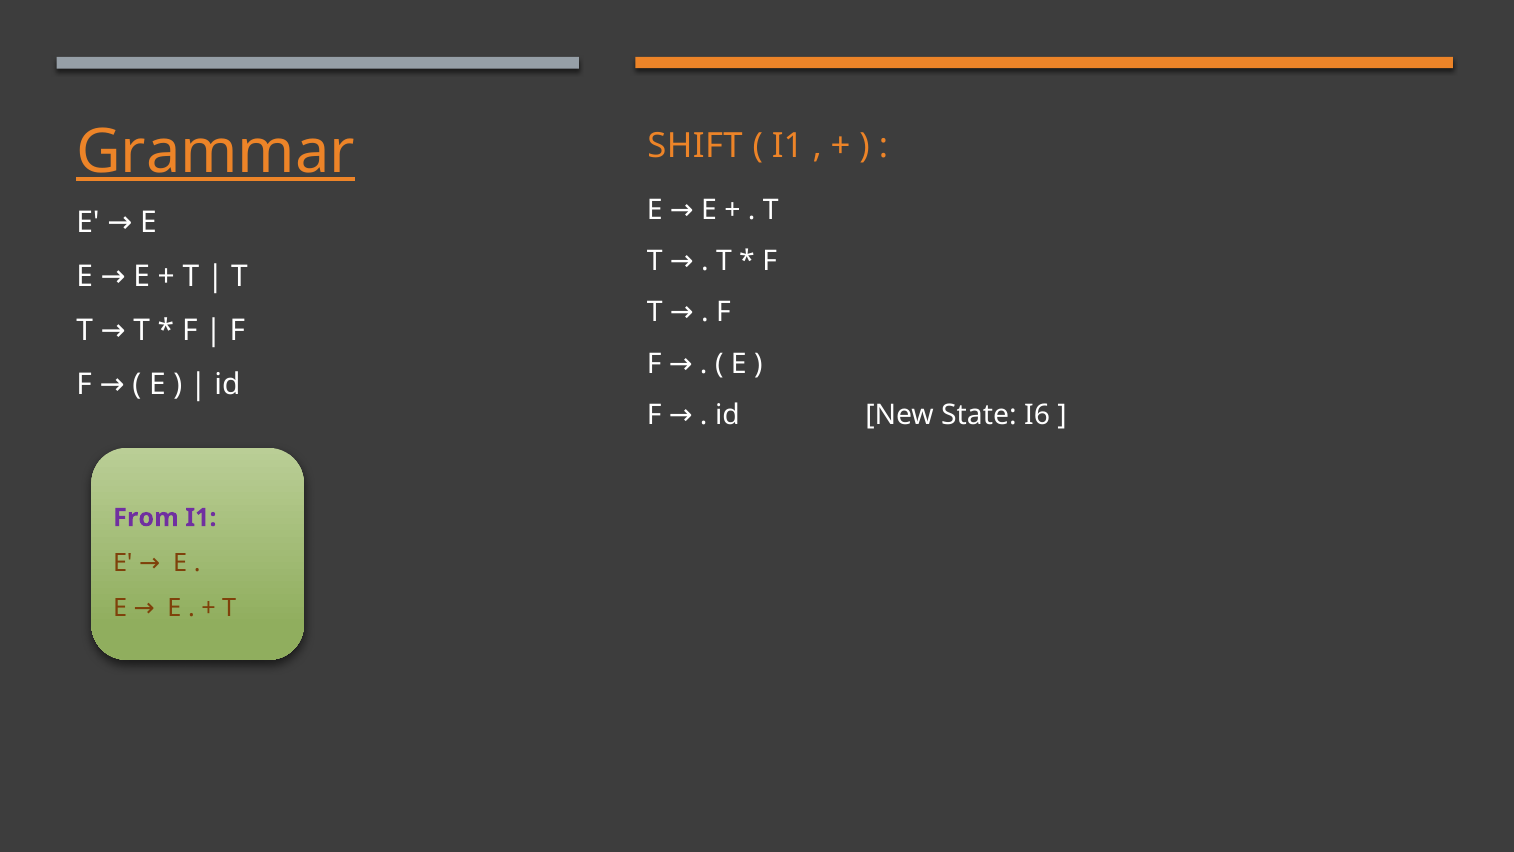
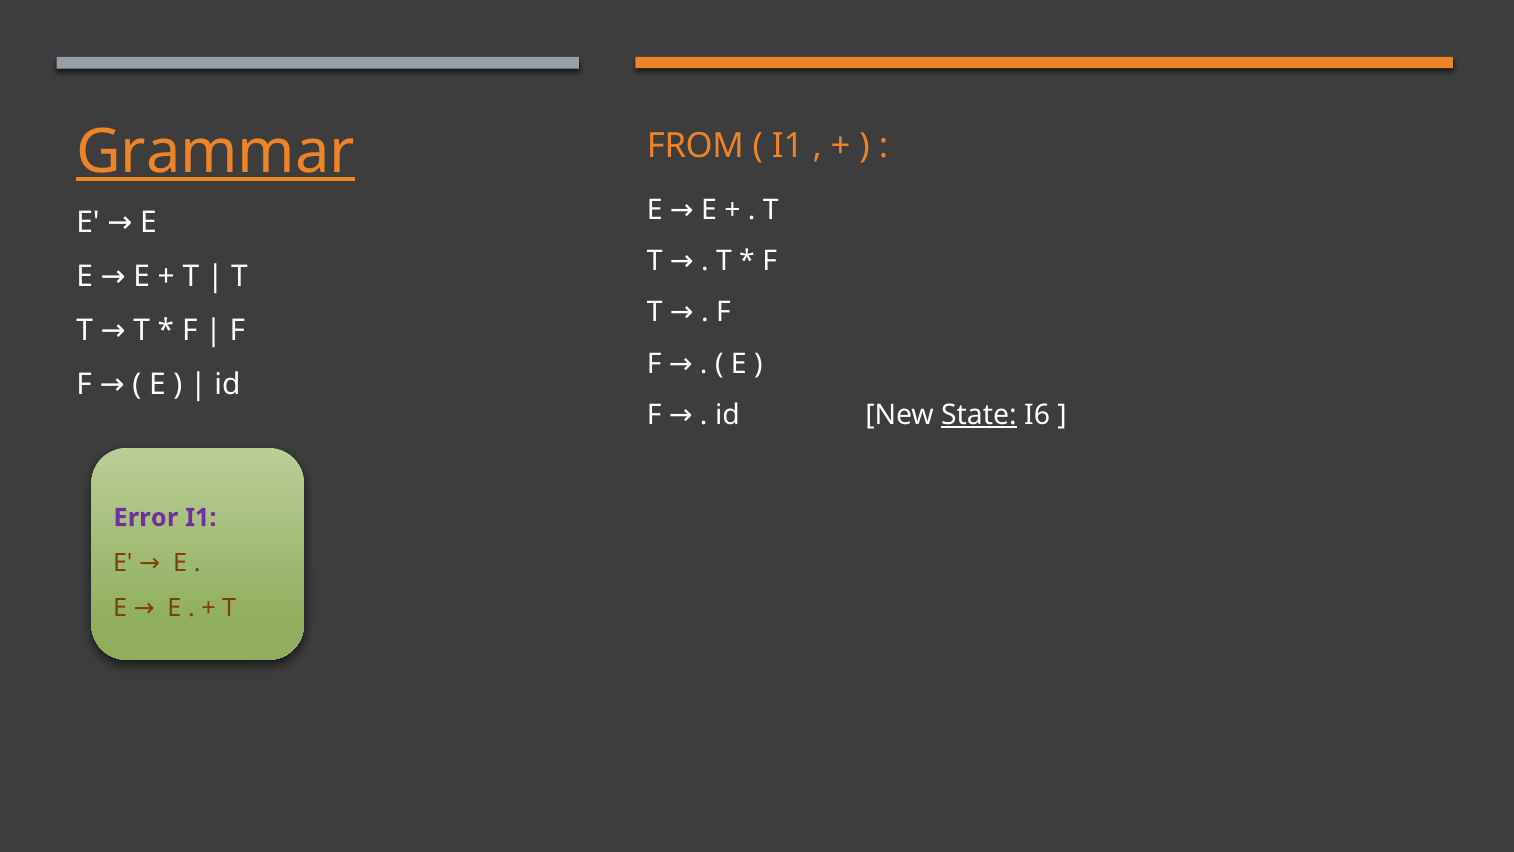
SHIFT: SHIFT -> FROM (695, 146)
State underline: none -> present (979, 415)
From: From -> Error (146, 517)
